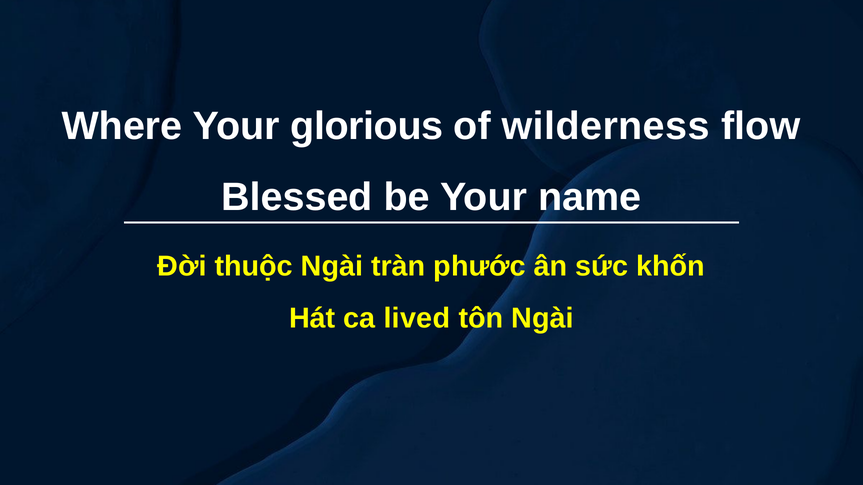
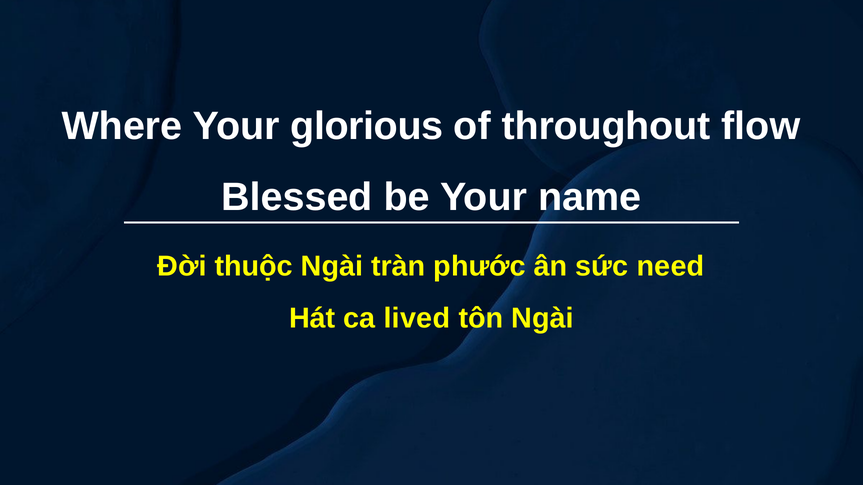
wilderness: wilderness -> throughout (606, 126)
khốn: khốn -> need (671, 267)
